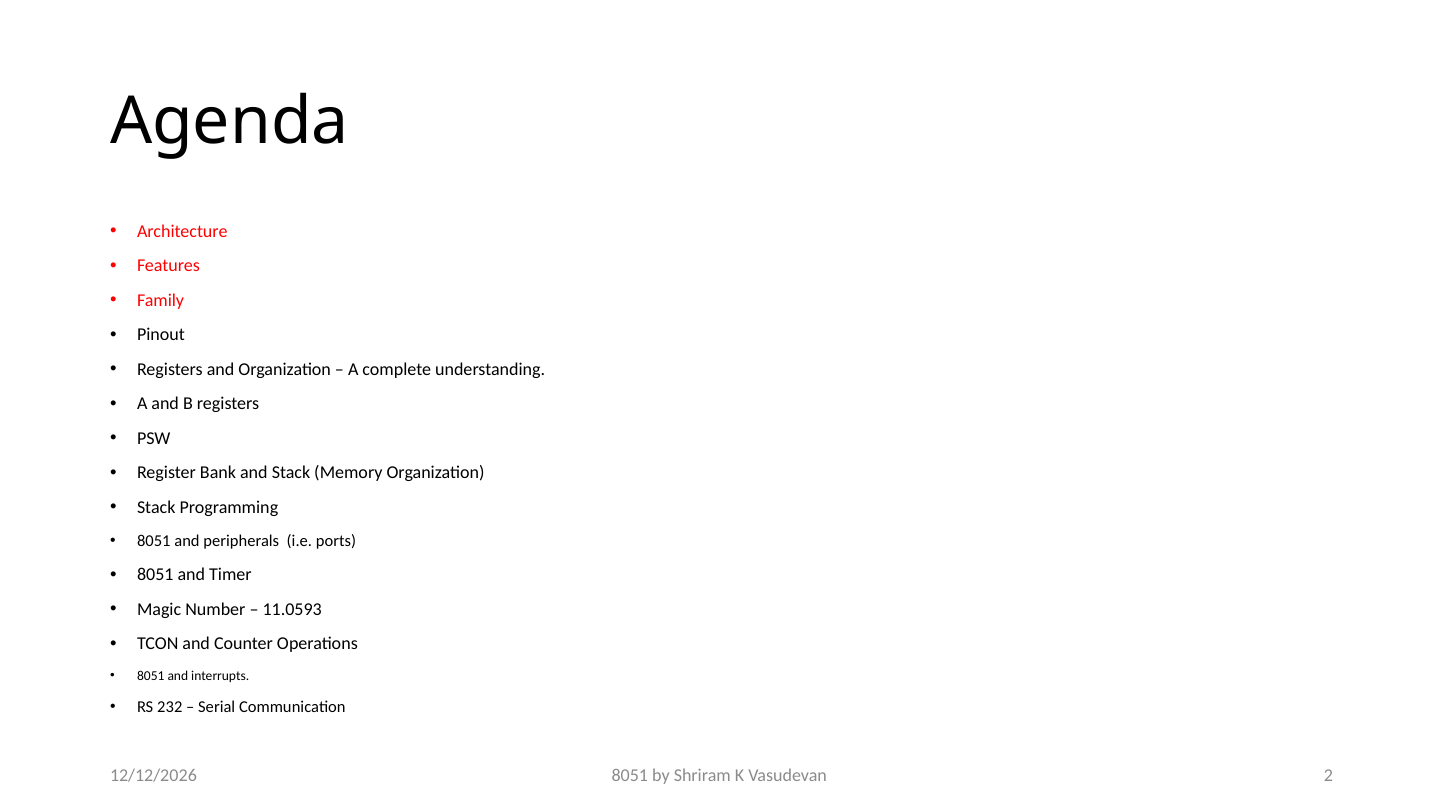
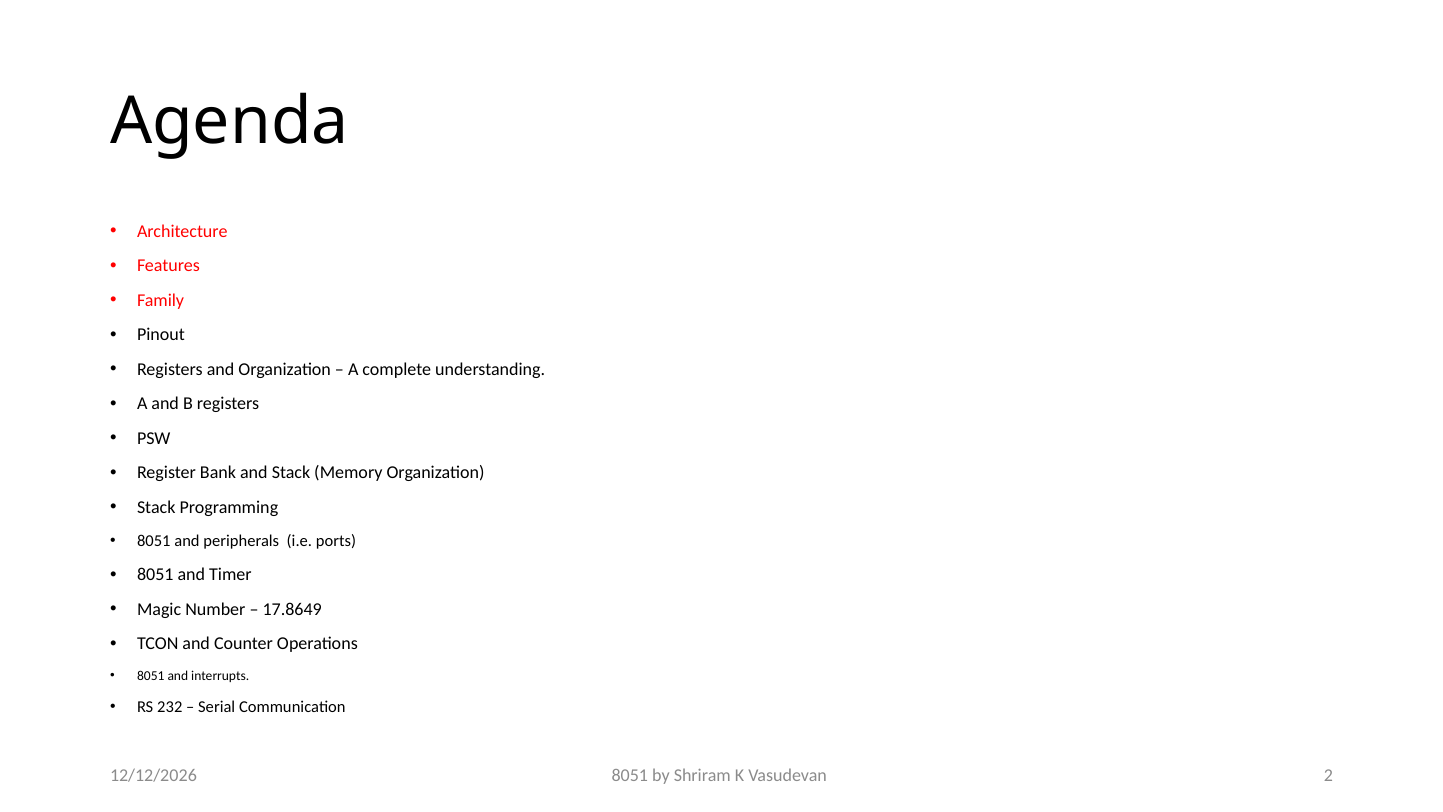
11.0593: 11.0593 -> 17.8649 (292, 609)
